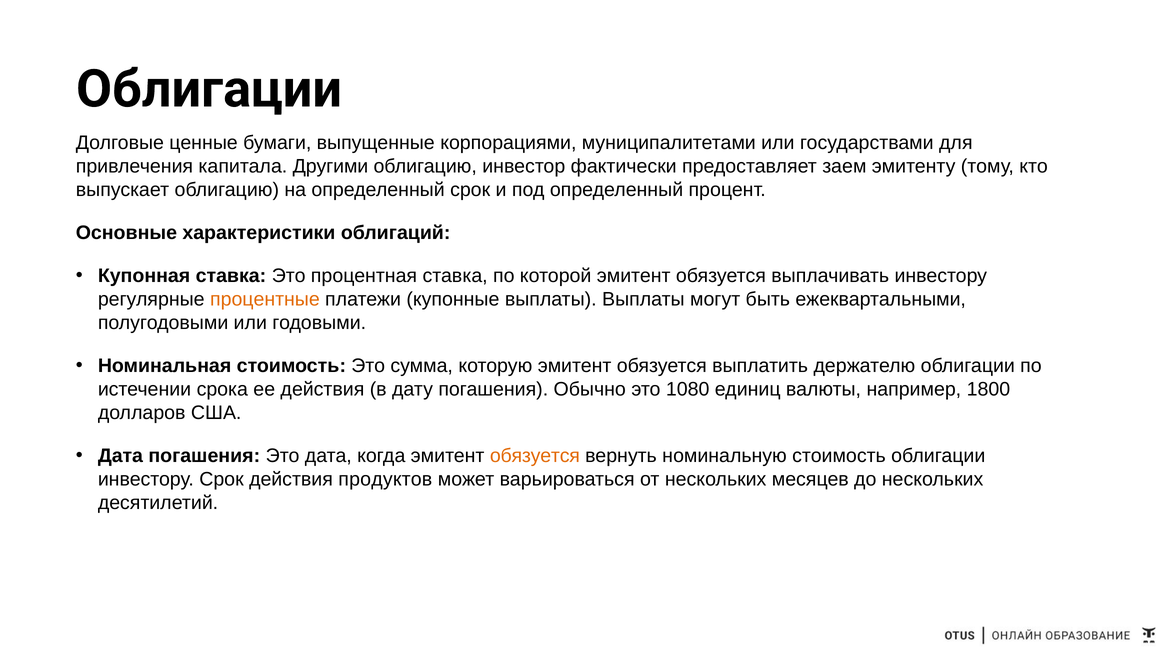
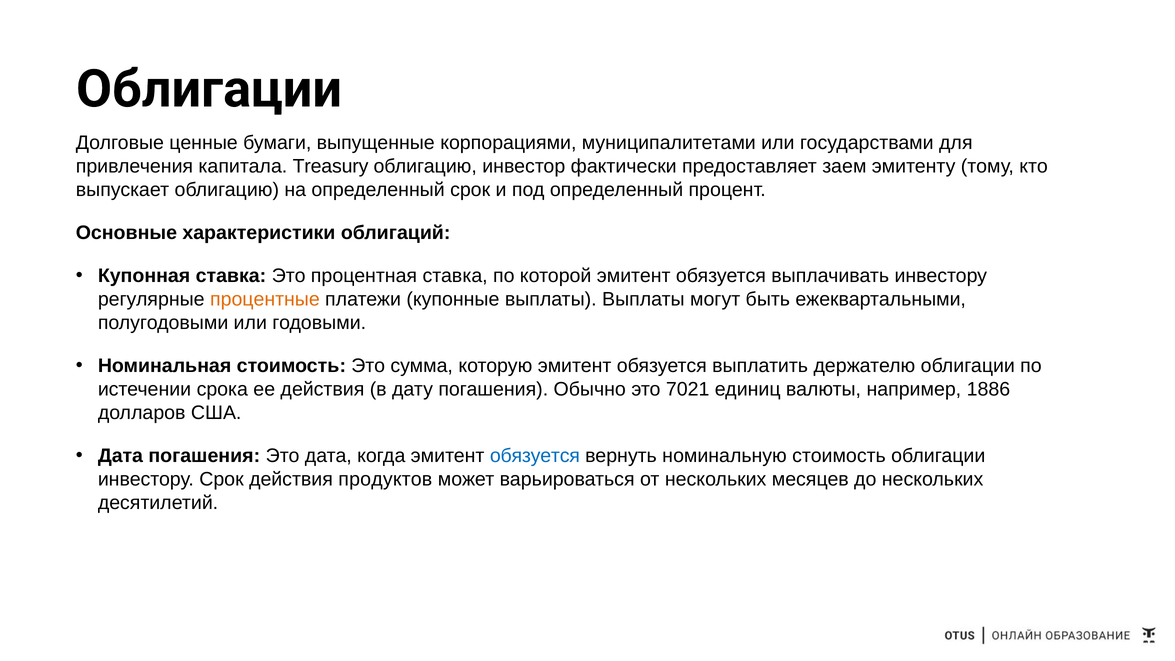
Другими: Другими -> Treasury (331, 166)
1080: 1080 -> 7021 (688, 389)
1800: 1800 -> 1886 (988, 389)
обязуется colour: orange -> blue (535, 456)
